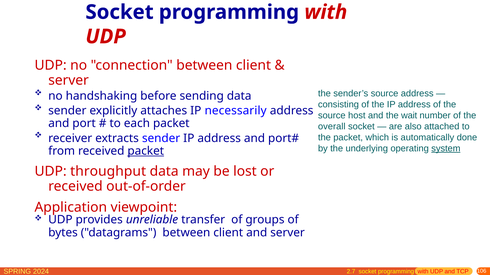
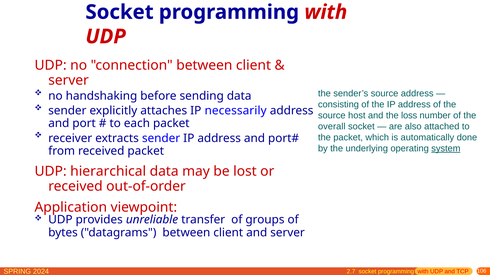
wait: wait -> loss (409, 116)
packet underline: present -> none (146, 151)
throughput: throughput -> hierarchical (108, 172)
